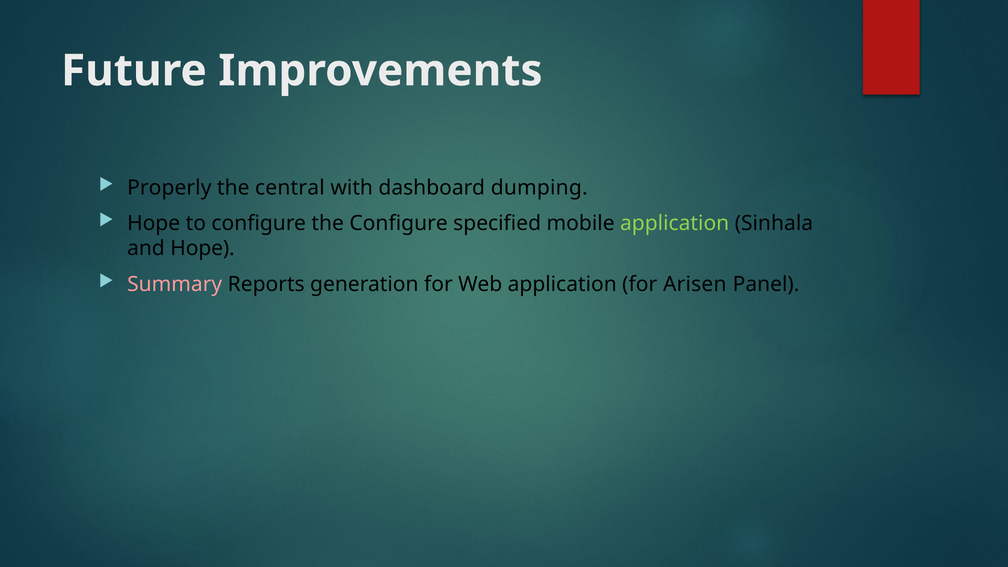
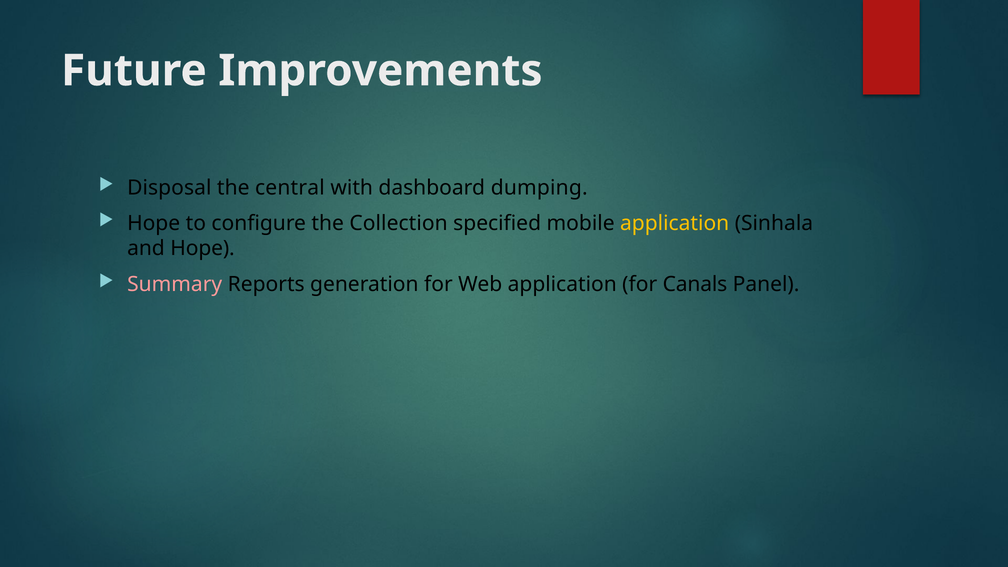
Properly: Properly -> Disposal (169, 188)
the Configure: Configure -> Collection (399, 223)
application colour: light green -> yellow (675, 223)
Arisen: Arisen -> Canals (695, 284)
